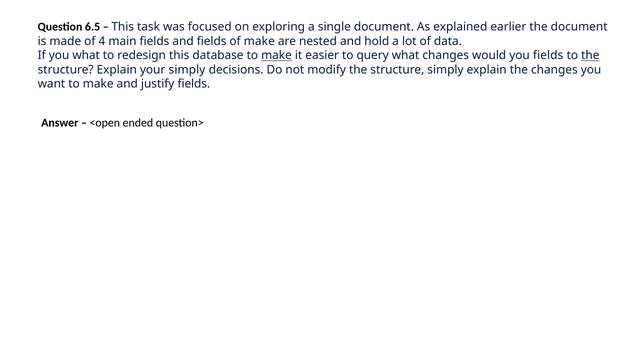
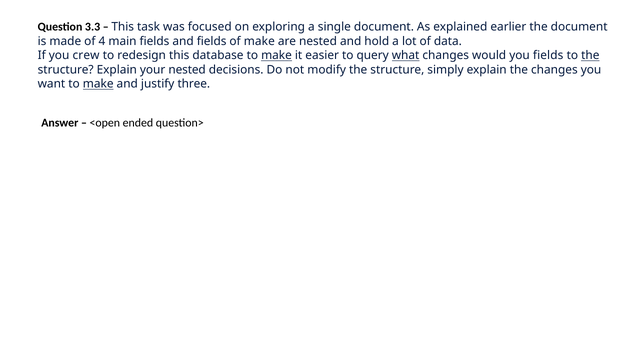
6.5: 6.5 -> 3.3 (93, 27)
you what: what -> crew (86, 55)
what underline: none -> present (406, 55)
your simply: simply -> nested (187, 70)
make underline: none -> present (98, 84)
justify fields: fields -> three (194, 84)
